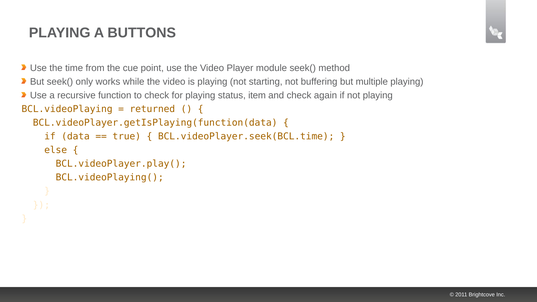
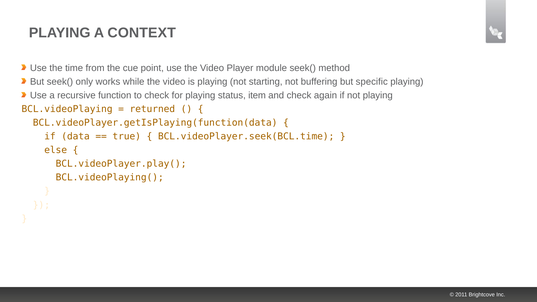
BUTTONS: BUTTONS -> CONTEXT (142, 33)
multiple: multiple -> specific (372, 82)
